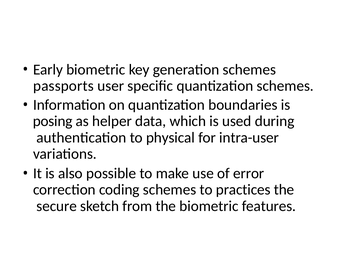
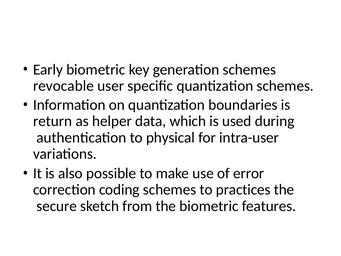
passports: passports -> revocable (63, 86)
posing: posing -> return (53, 121)
